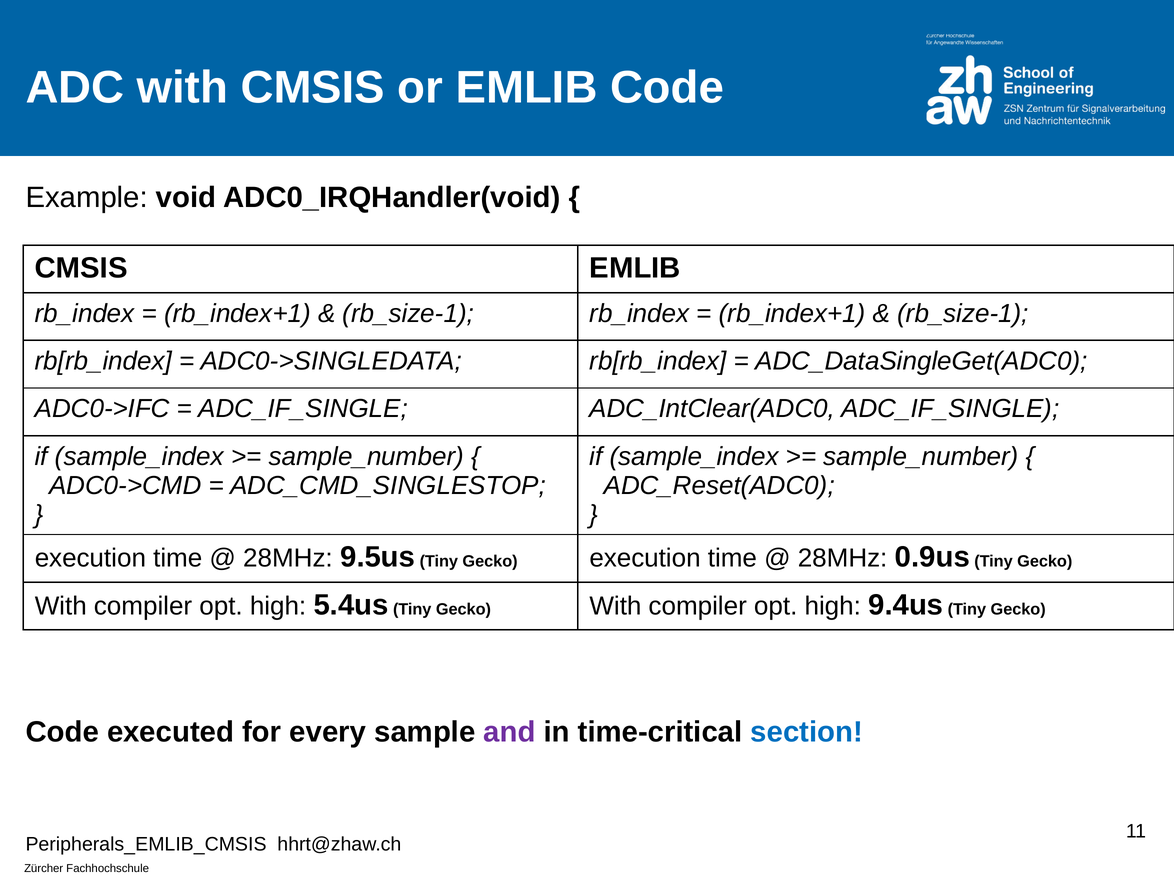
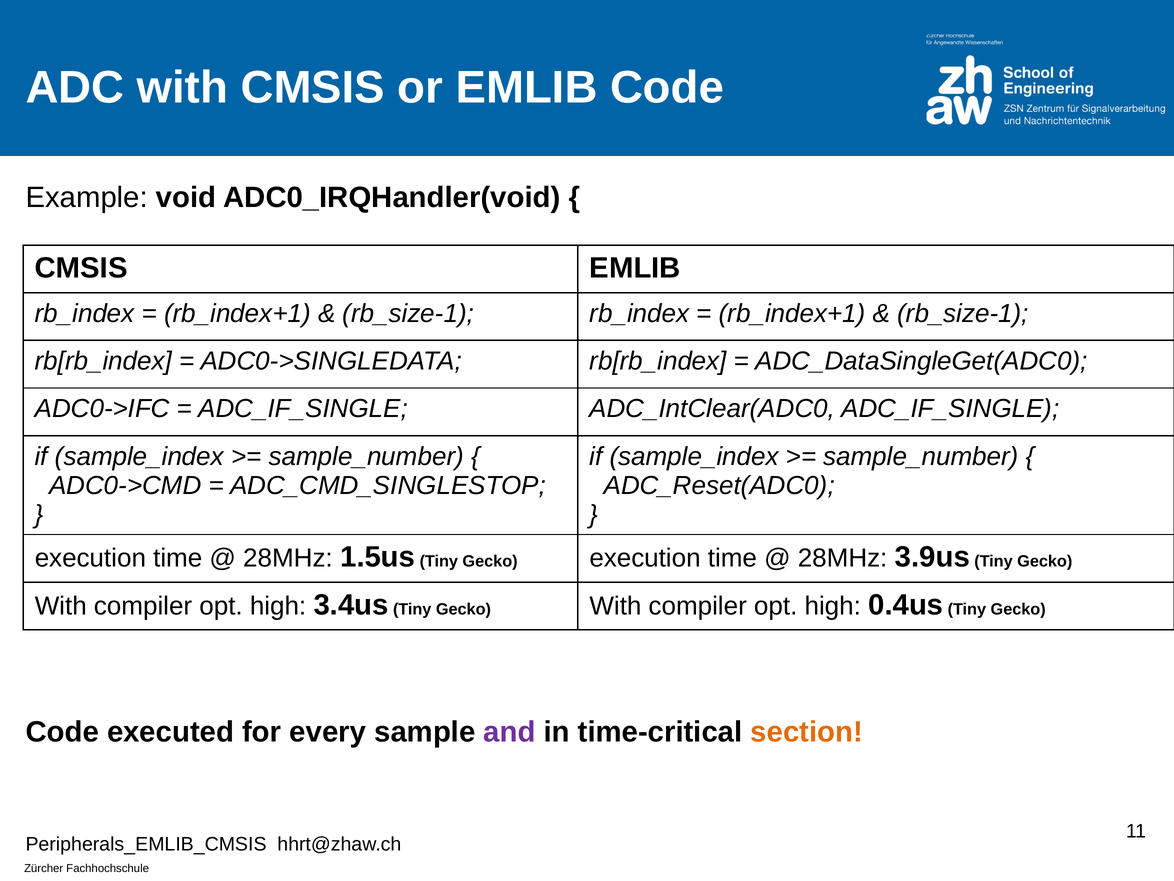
9.5us: 9.5us -> 1.5us (378, 557)
0.9us: 0.9us -> 3.9us (932, 557)
5.4us: 5.4us -> 3.4us (351, 605)
9.4us: 9.4us -> 0.4us (906, 605)
section colour: blue -> orange (807, 732)
